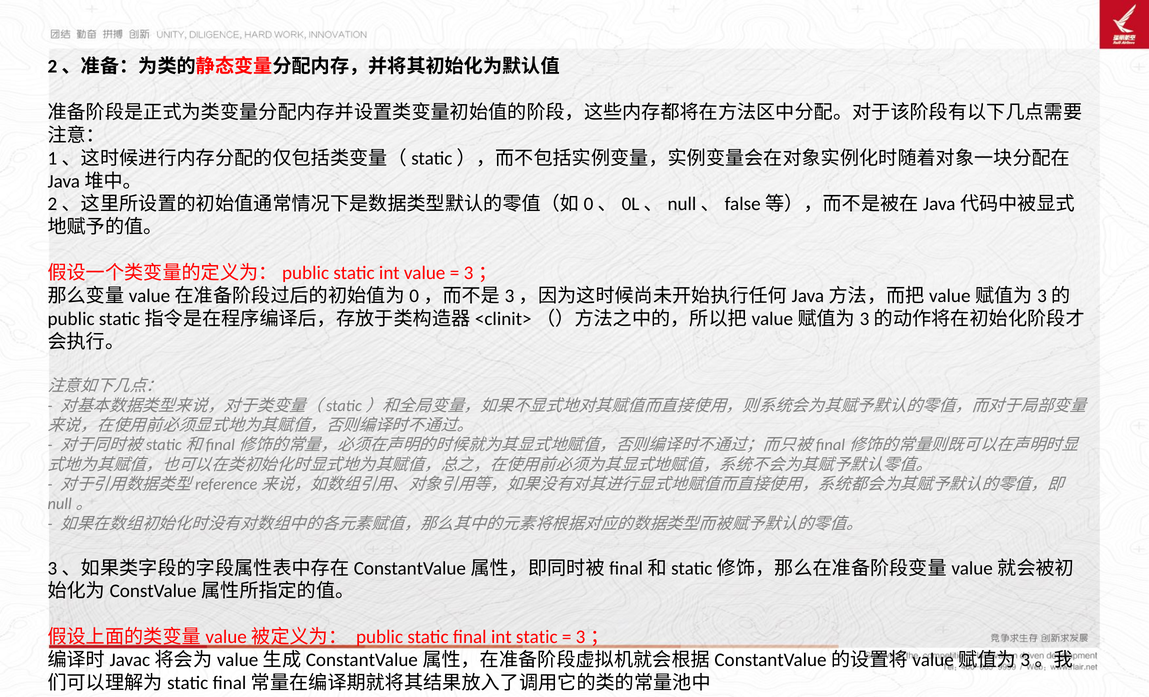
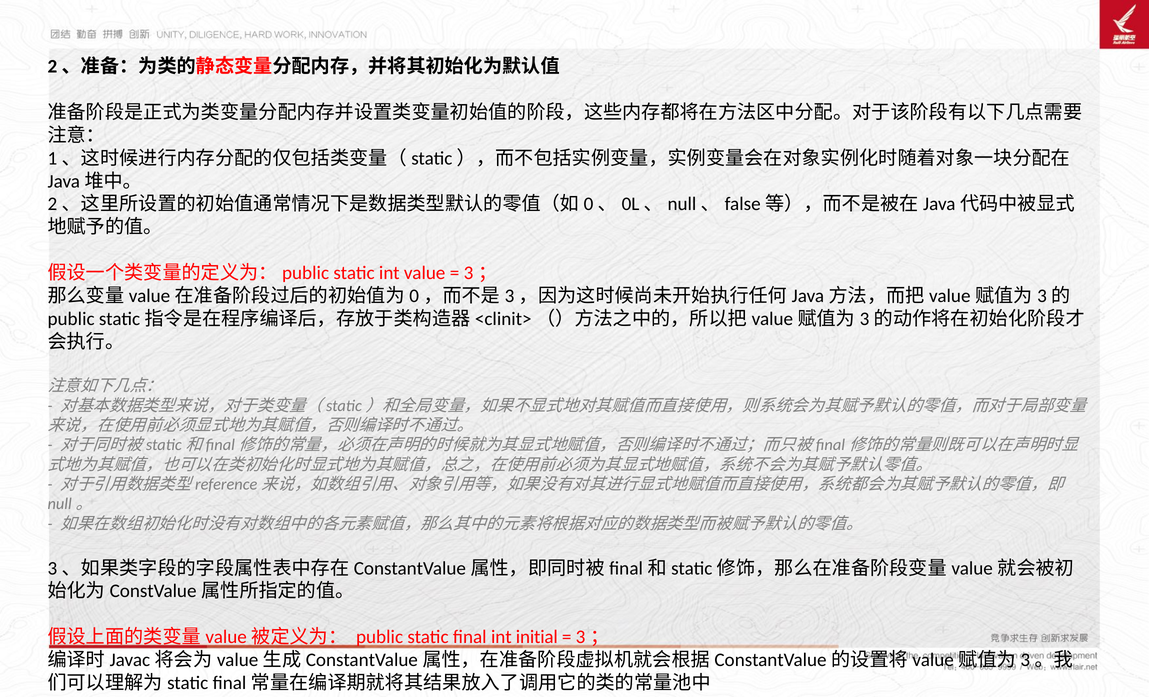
int static: static -> initial (537, 636)
